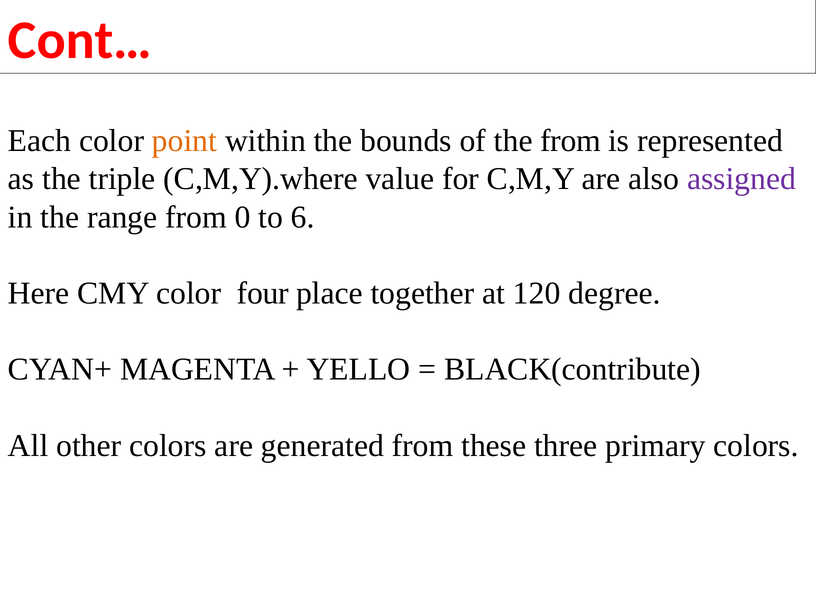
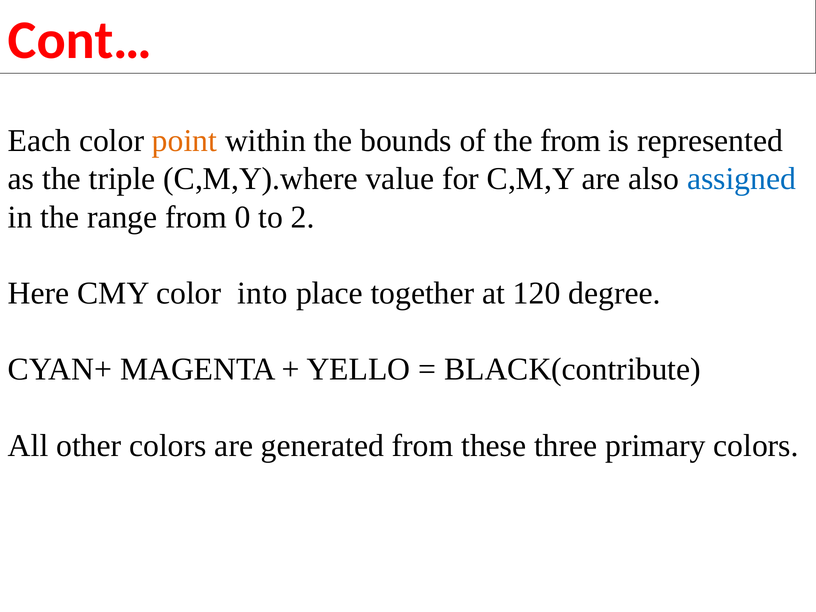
assigned colour: purple -> blue (742, 179)
6: 6 -> 2 (303, 217)
four: four -> into (262, 293)
